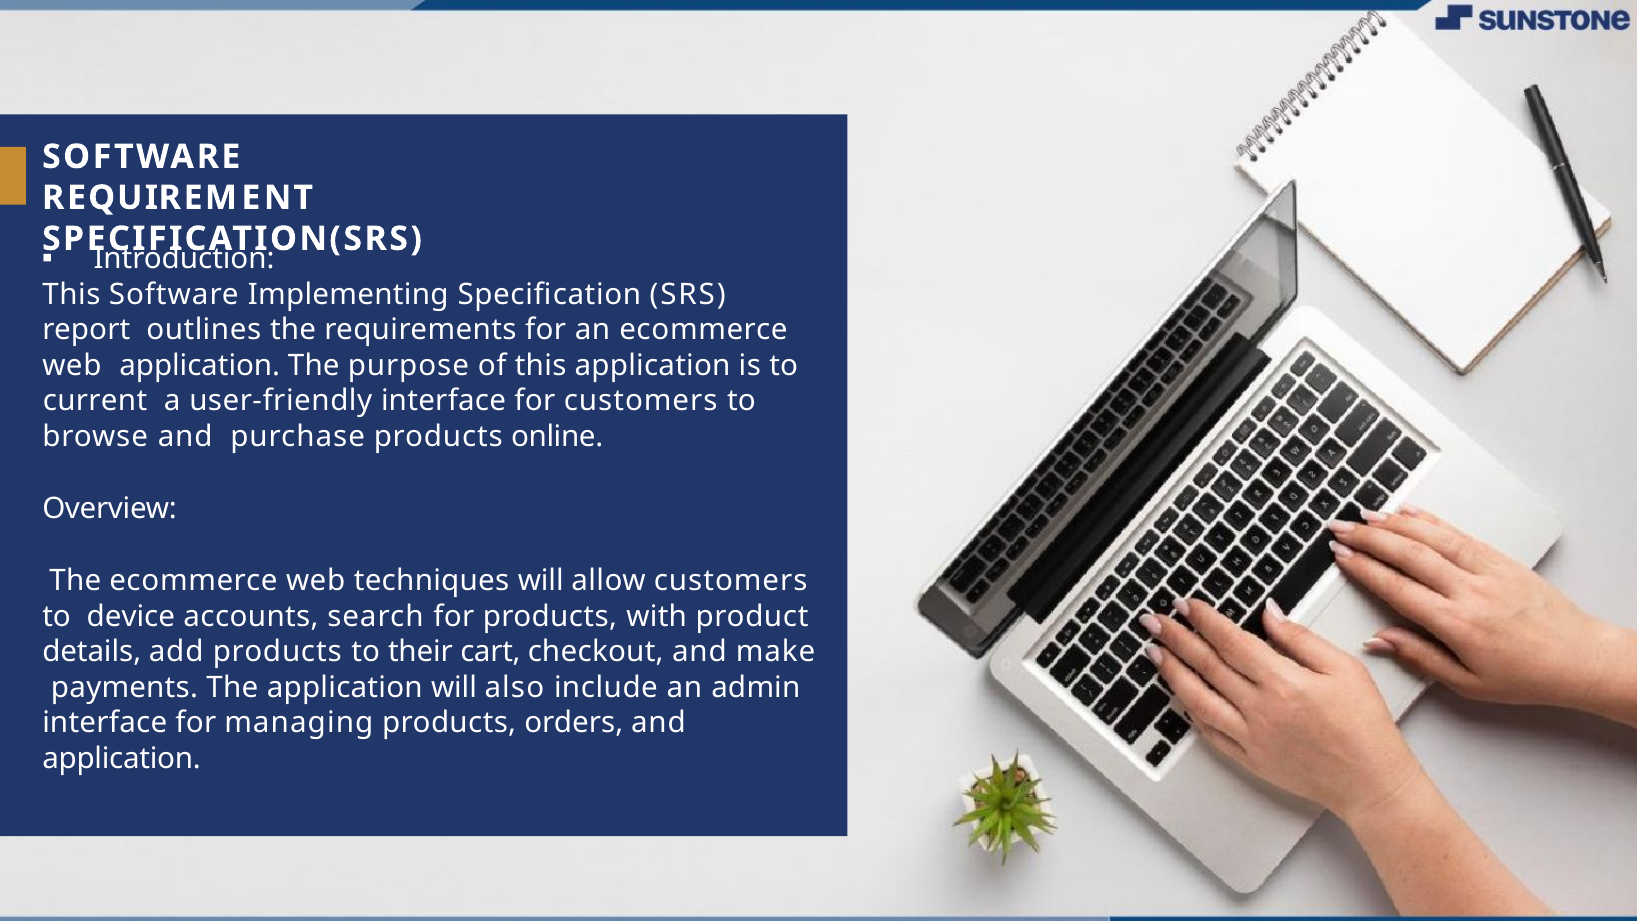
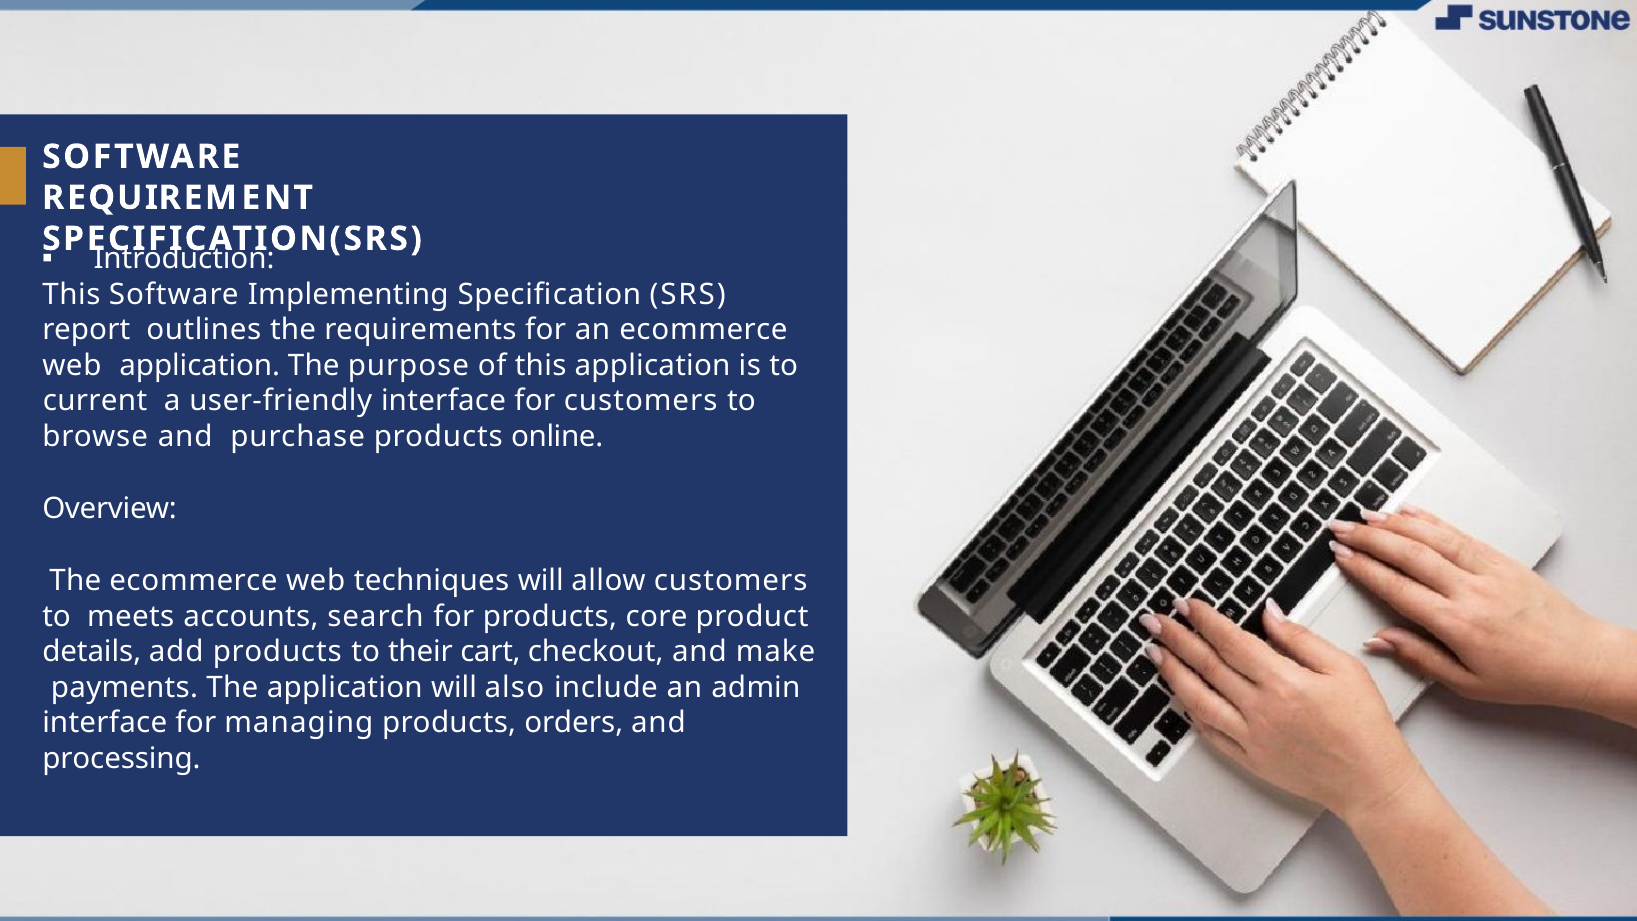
device: device -> meets (131, 617)
with: with -> core (657, 617)
application: application -> processing (121, 759)
